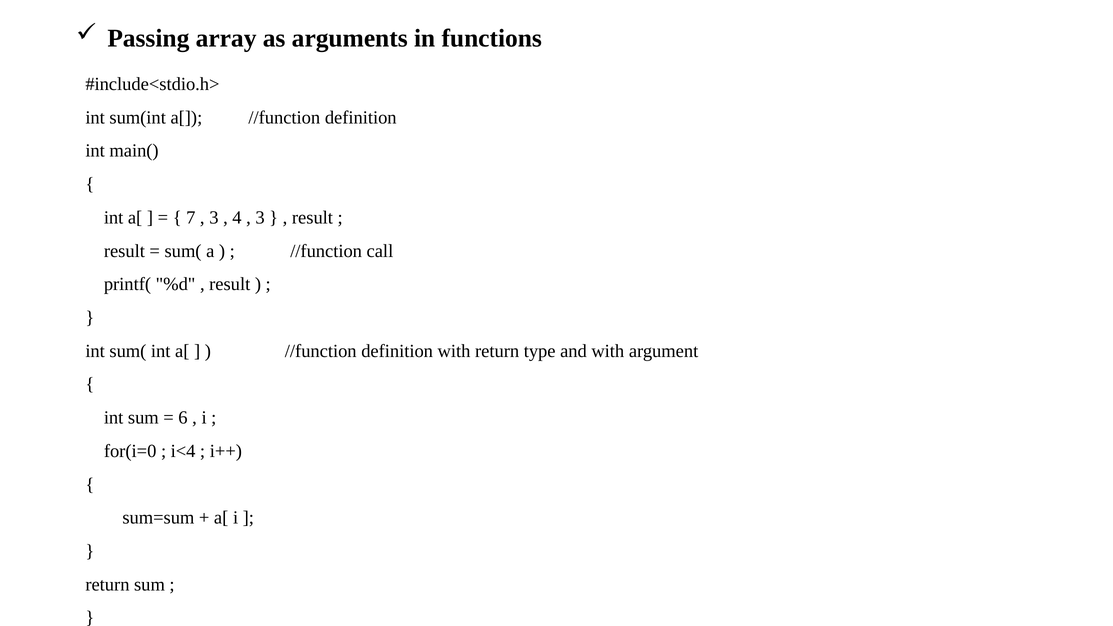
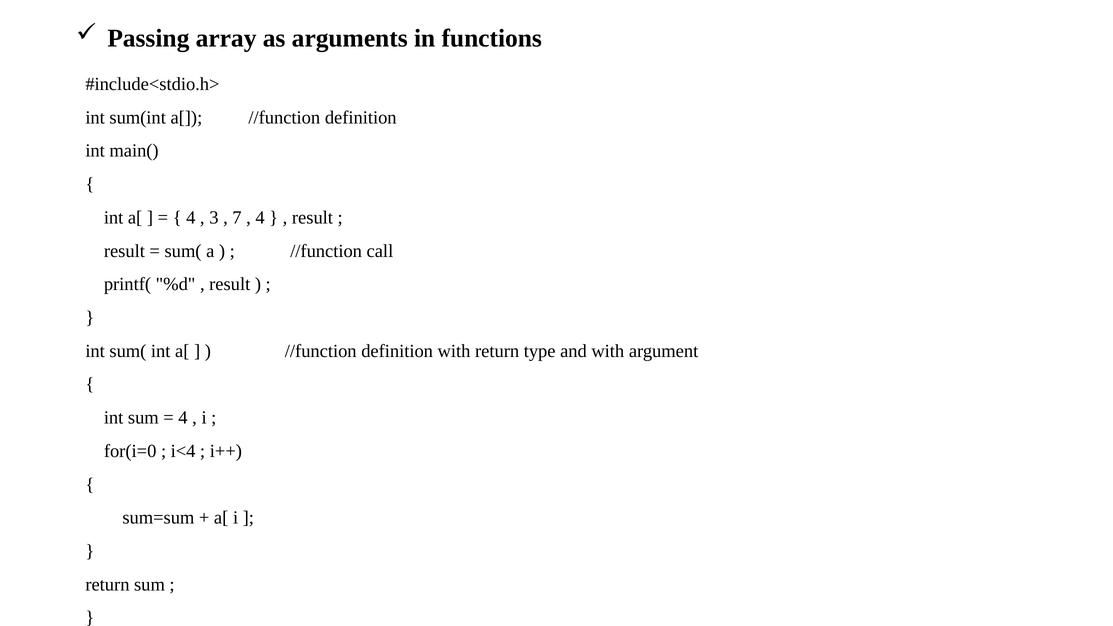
7: 7 -> 4 (191, 218)
4: 4 -> 7 (237, 218)
3: 3 -> 4 (260, 218)
6: 6 -> 4 (183, 418)
